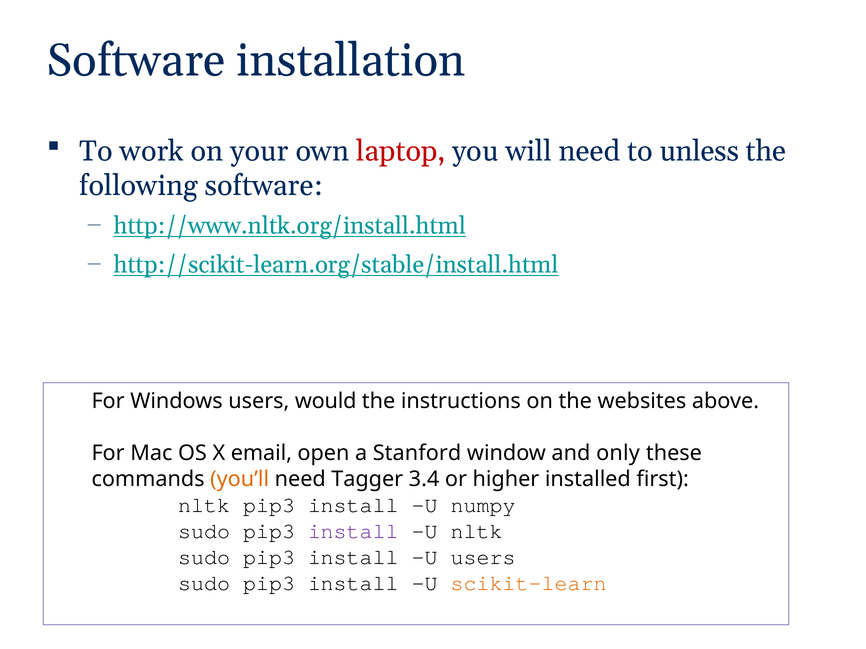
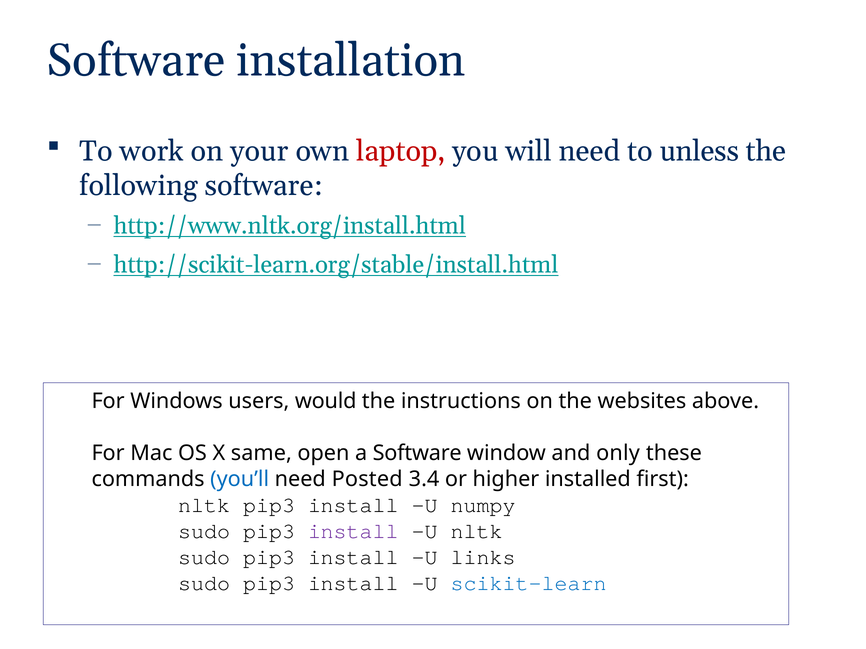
email: email -> same (261, 454)
a Stanford: Stanford -> Software (417, 454)
you’ll colour: orange -> blue (240, 480)
Tagger: Tagger -> Posted (367, 480)
U users: users -> links (483, 557)
scikit-learn colour: orange -> blue (529, 583)
